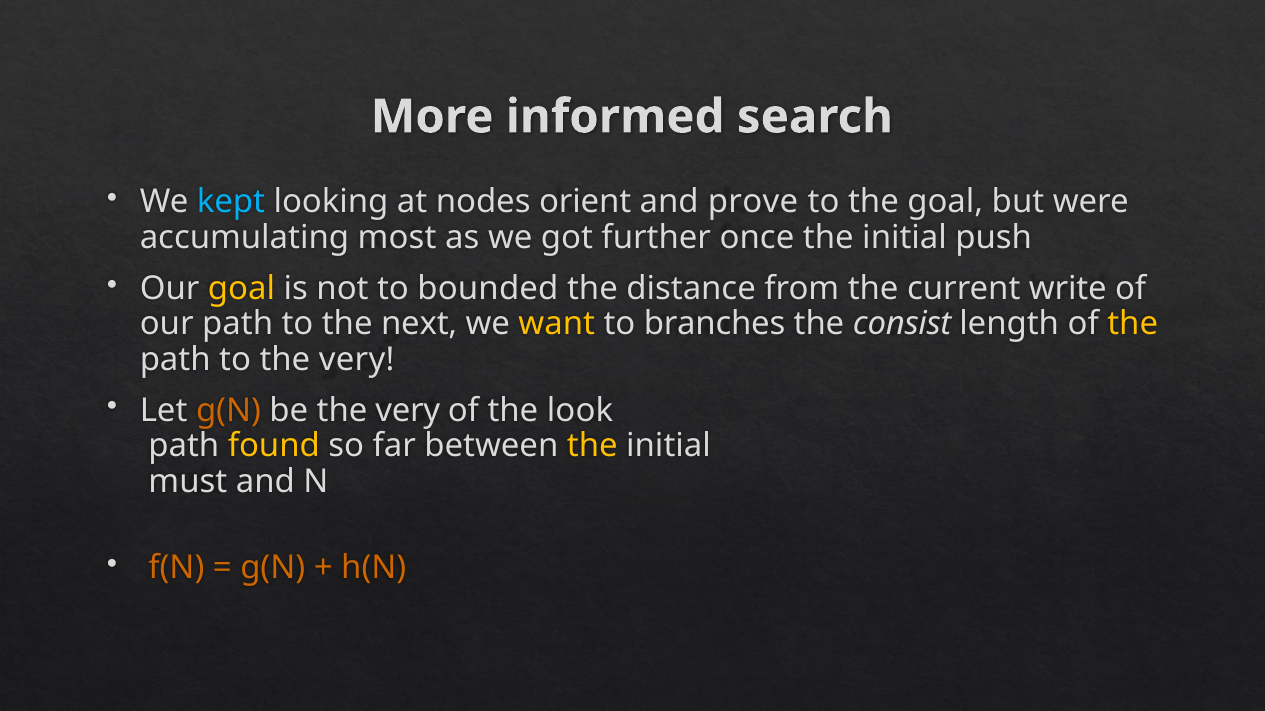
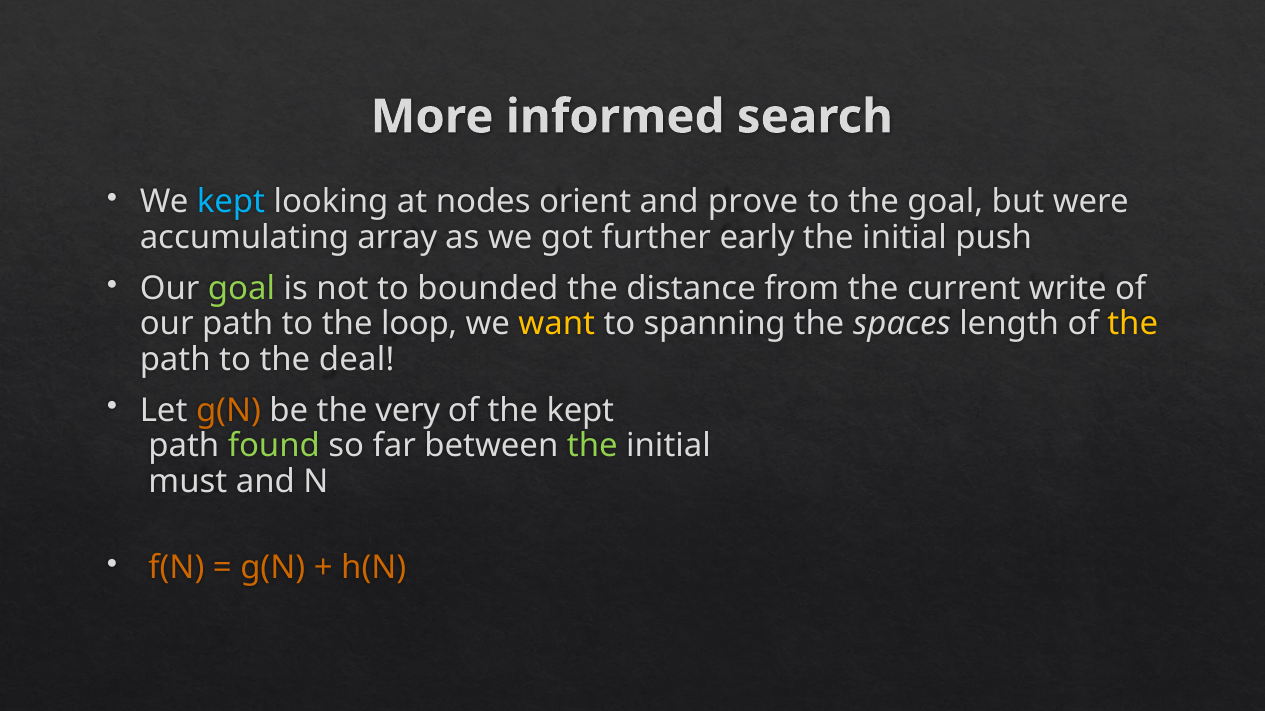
most: most -> array (397, 238)
once: once -> early (757, 238)
goal colour: yellow -> light green (242, 289)
next: next -> loop (419, 324)
branches: branches -> spanning (715, 324)
consist: consist -> spaces (902, 324)
to the very: very -> deal (357, 360)
the look: look -> kept (580, 410)
found colour: yellow -> light green (274, 446)
the colour: yellow -> light green (592, 446)
